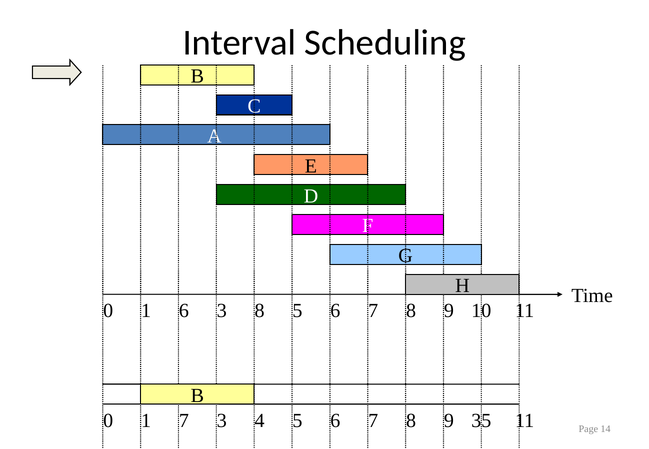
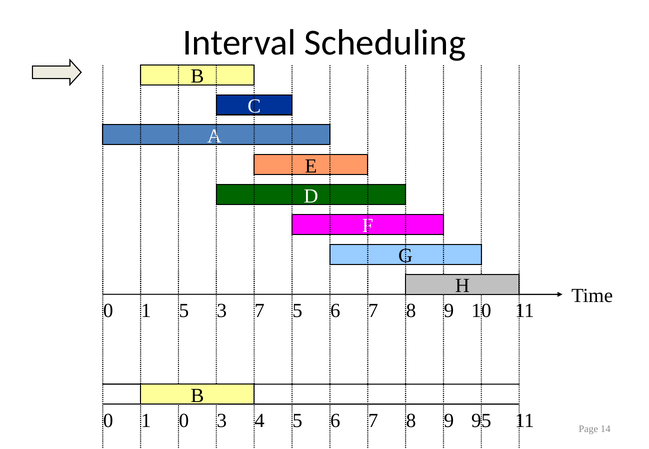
1 6: 6 -> 5 (184, 311)
3 8: 8 -> 7 (260, 311)
1 7: 7 -> 0 (184, 421)
35: 35 -> 95 (481, 421)
